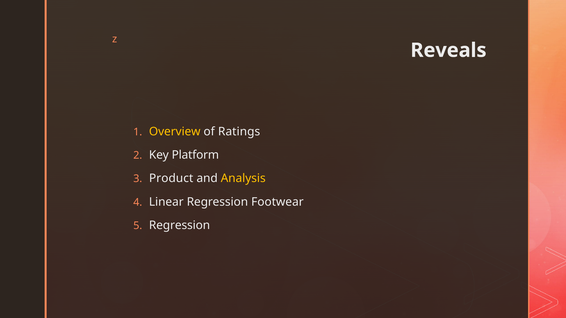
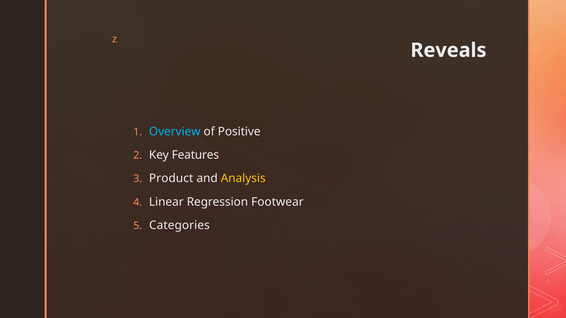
Overview colour: yellow -> light blue (175, 132)
Ratings: Ratings -> Positive (239, 132)
Platform: Platform -> Features (195, 155)
Regression: Regression -> Categories (179, 225)
